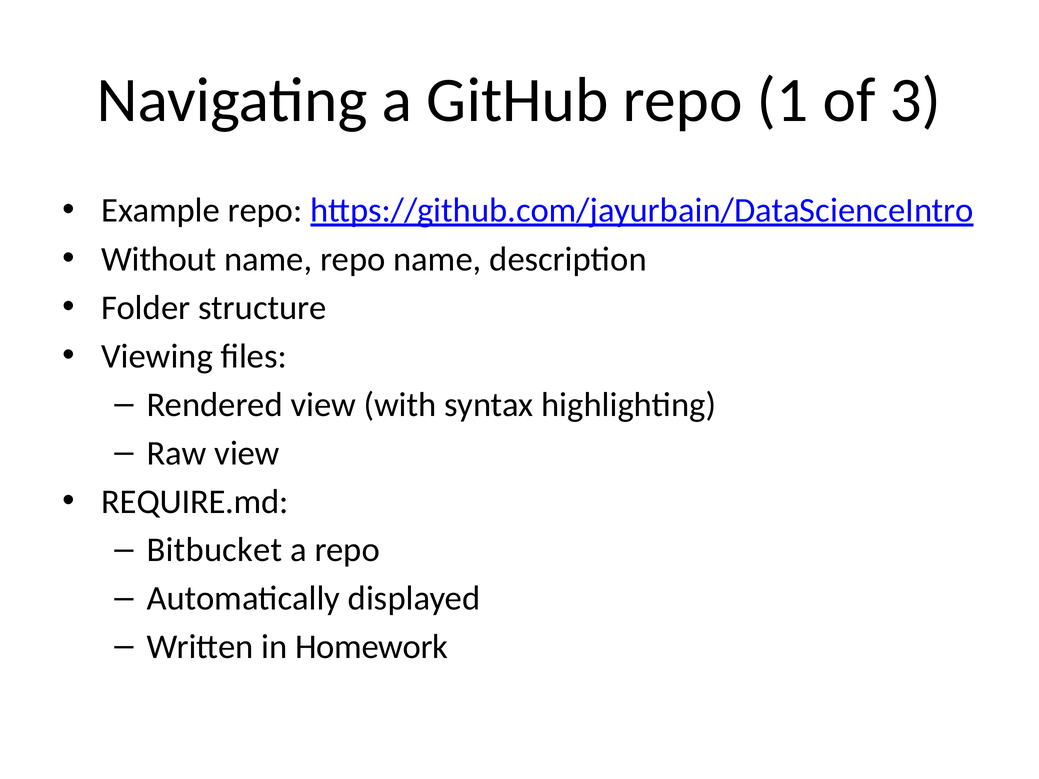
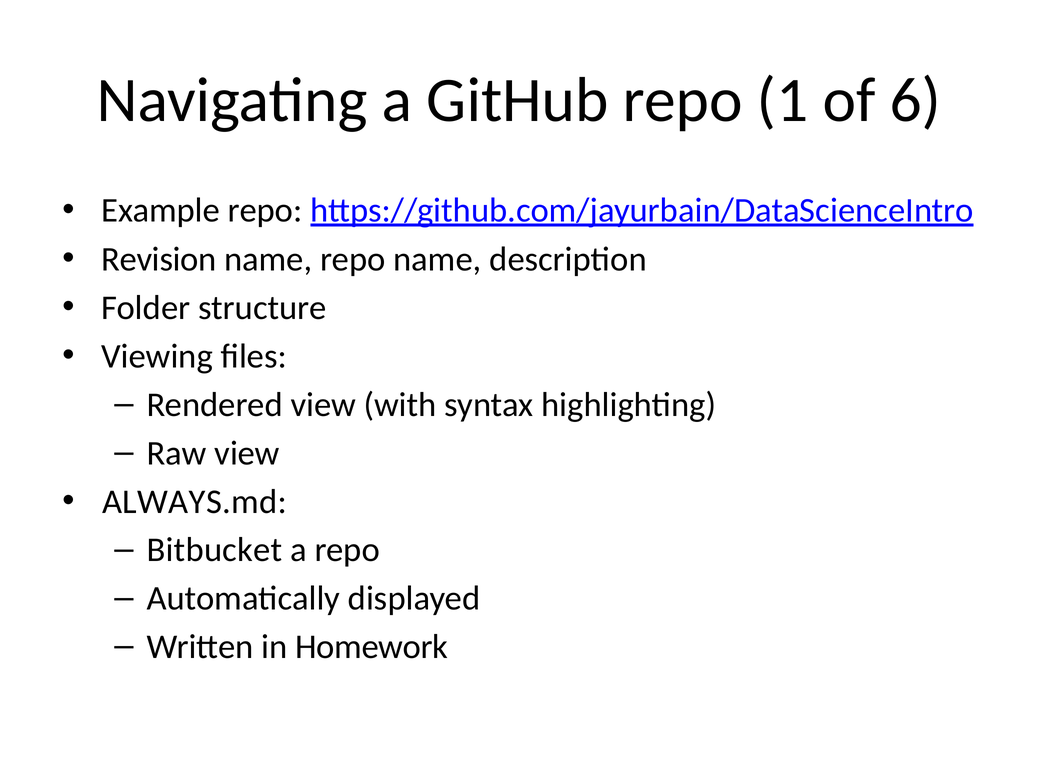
3: 3 -> 6 (916, 101)
Without: Without -> Revision (159, 259)
REQUIRE.md: REQUIRE.md -> ALWAYS.md (195, 502)
